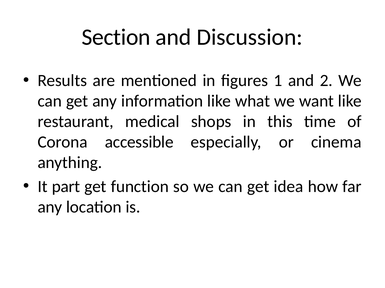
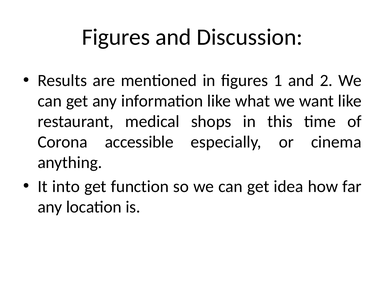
Section: Section -> Figures (116, 37)
part: part -> into (66, 187)
